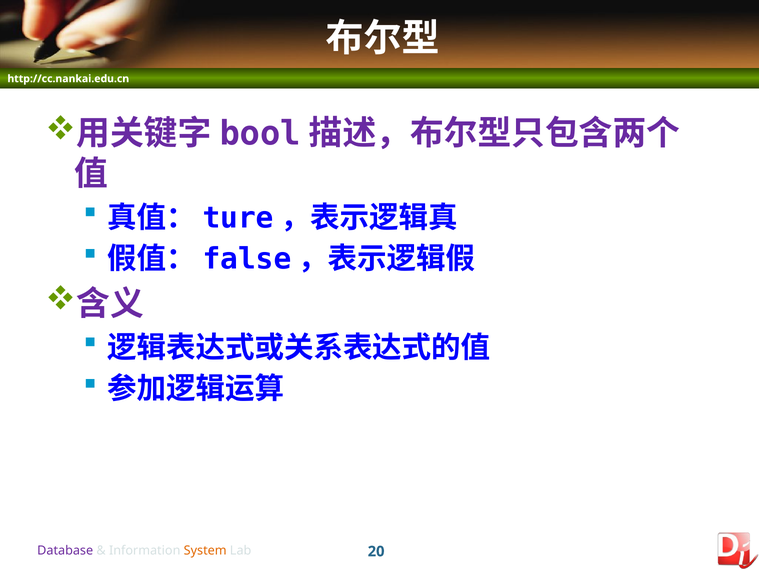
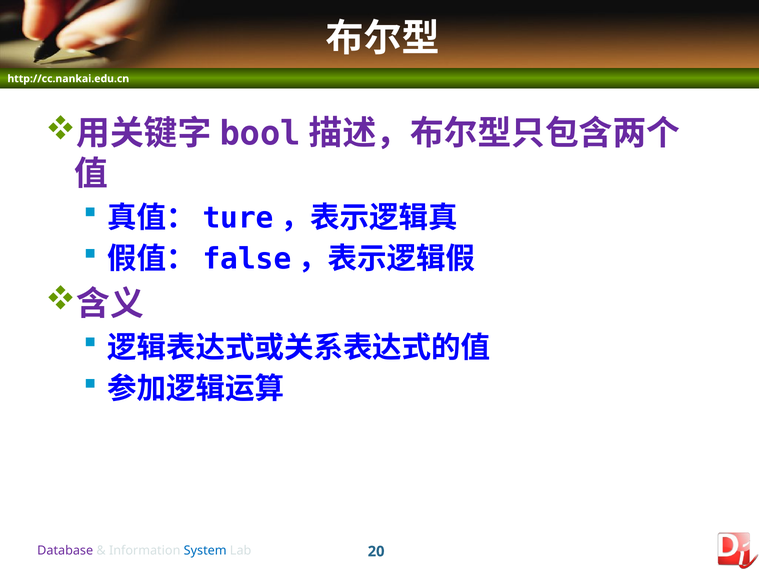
System colour: orange -> blue (205, 551)
